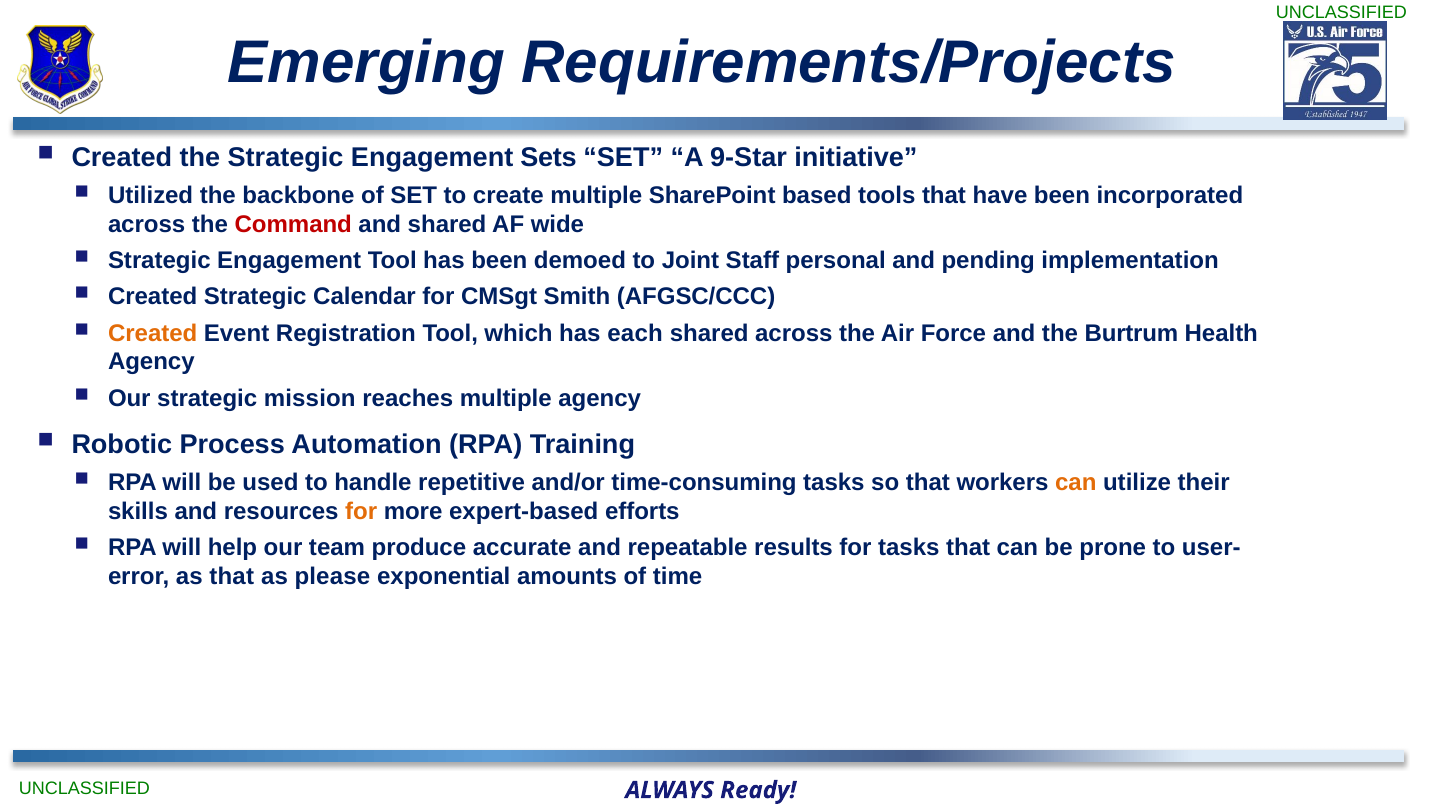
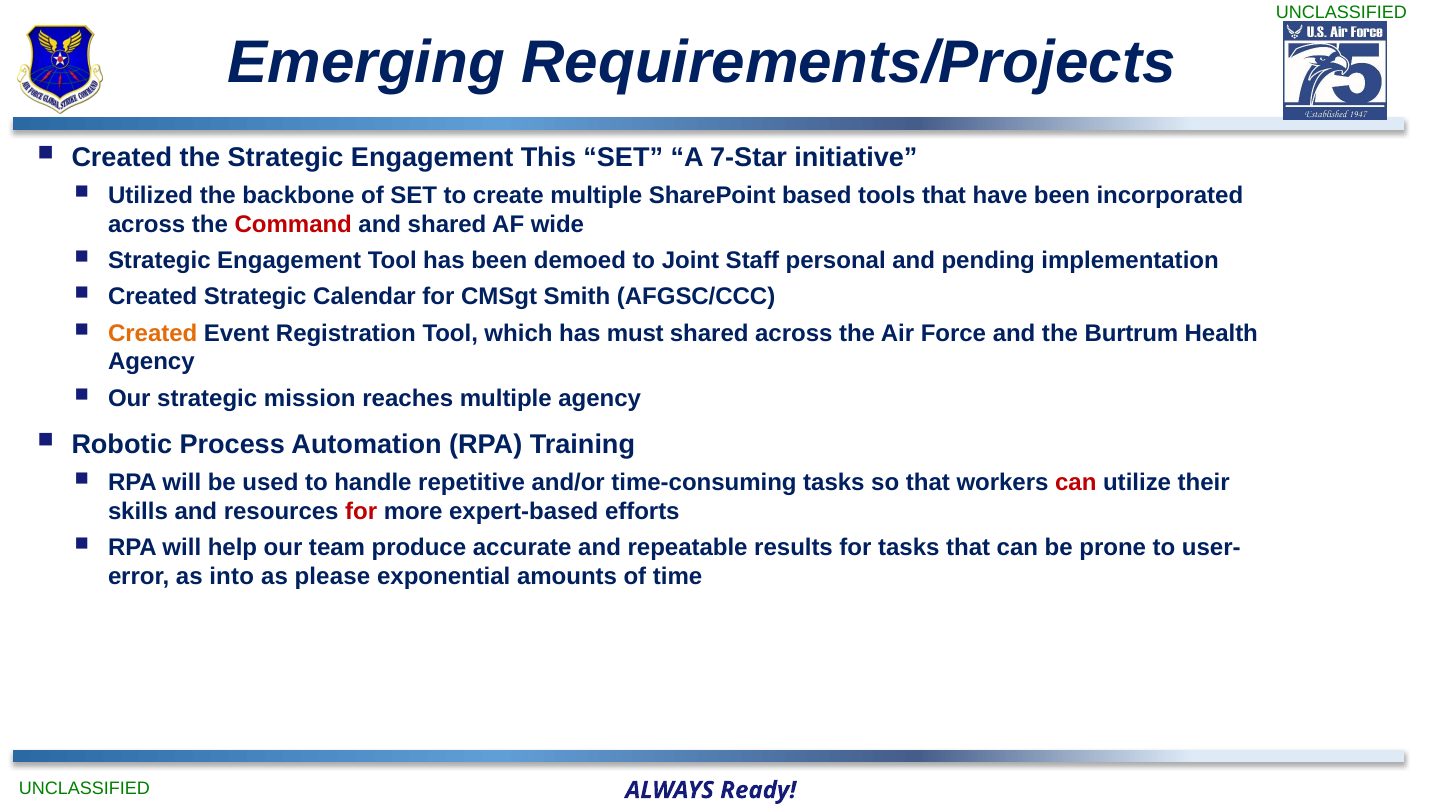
Sets: Sets -> This (548, 157)
9-Star: 9-Star -> 7-Star (749, 157)
each: each -> must (635, 333)
can colour: orange -> red (1076, 482)
for colour: orange -> red (361, 511)
as that: that -> into (232, 576)
